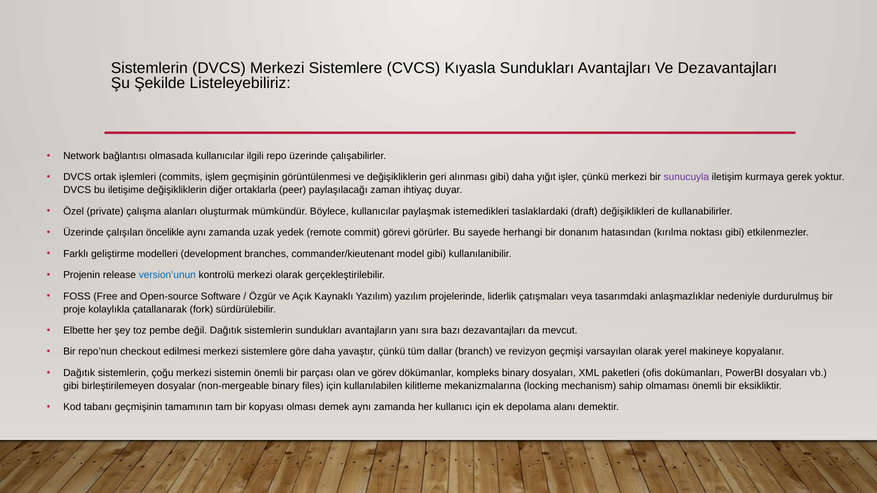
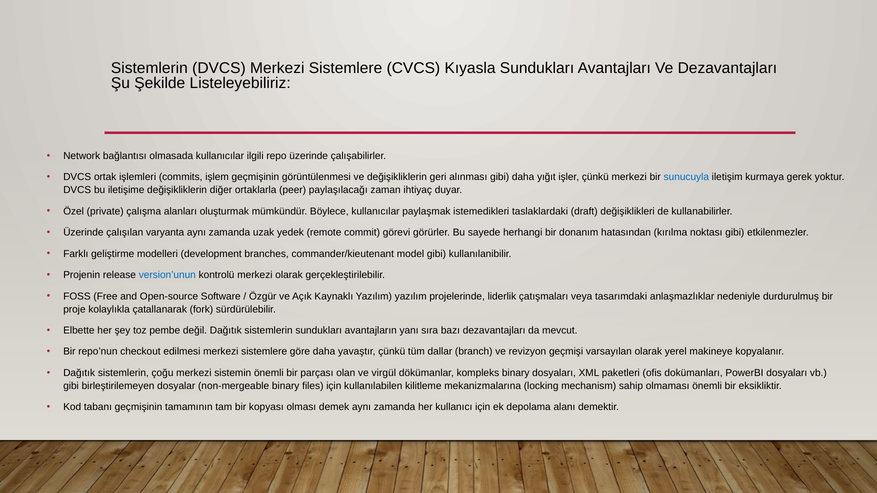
sunucuyla colour: purple -> blue (686, 177)
öncelikle: öncelikle -> varyanta (165, 233)
görev: görev -> virgül (384, 373)
